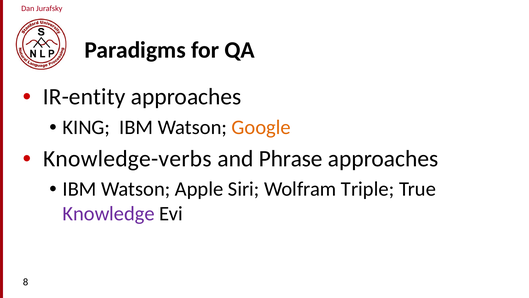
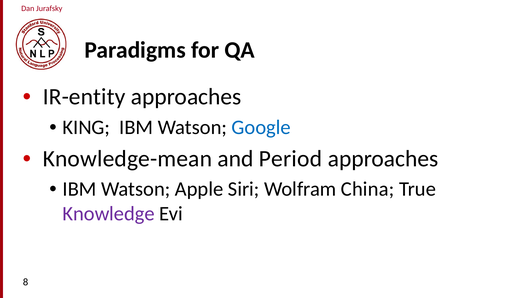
Google colour: orange -> blue (261, 127)
Knowledge-verbs: Knowledge-verbs -> Knowledge-mean (127, 158)
Phrase: Phrase -> Period (290, 158)
Triple: Triple -> China (368, 189)
